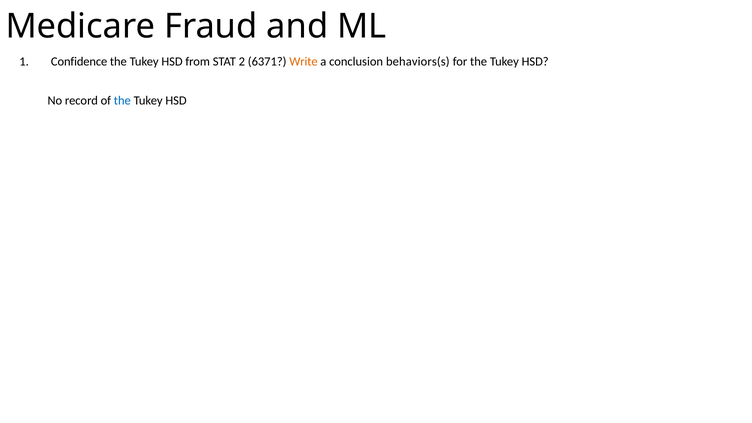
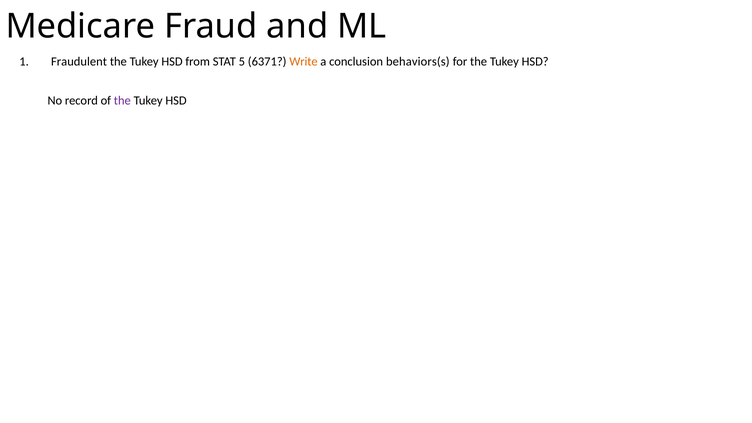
Confidence: Confidence -> Fraudulent (79, 62)
2: 2 -> 5 (242, 62)
the colour: blue -> purple (122, 100)
